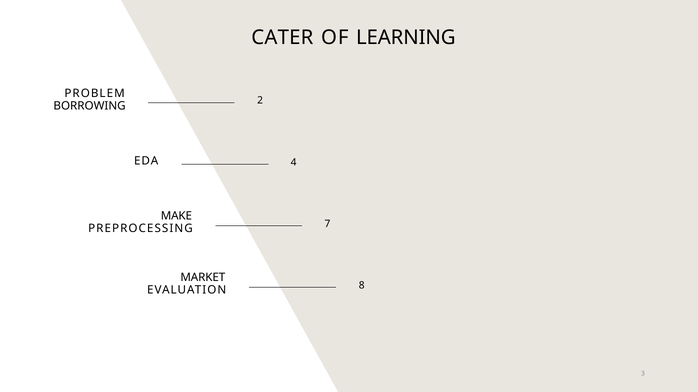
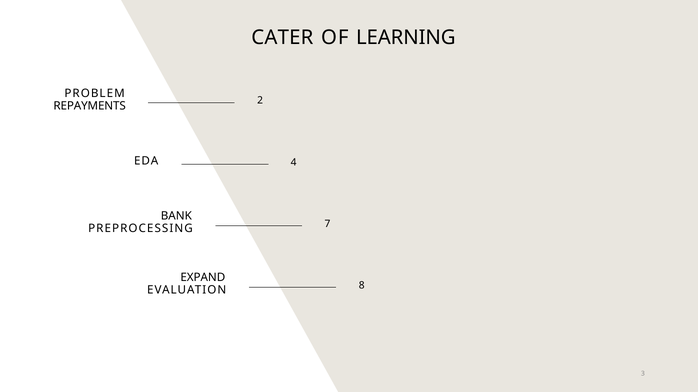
BORROWING: BORROWING -> REPAYMENTS (90, 106)
MAKE: MAKE -> BANK (176, 216)
MARKET: MARKET -> EXPAND (203, 278)
